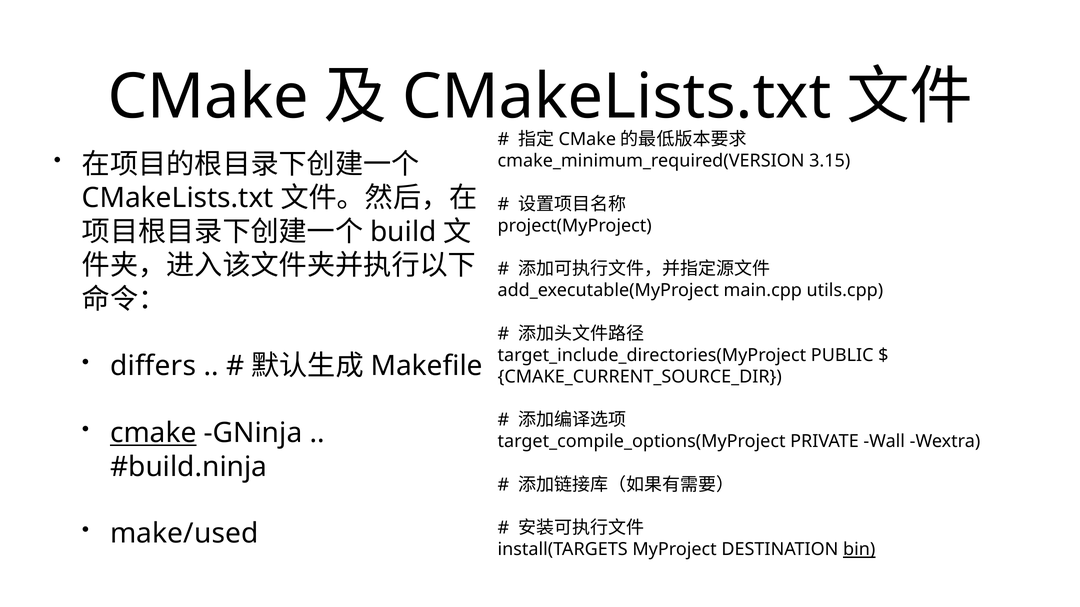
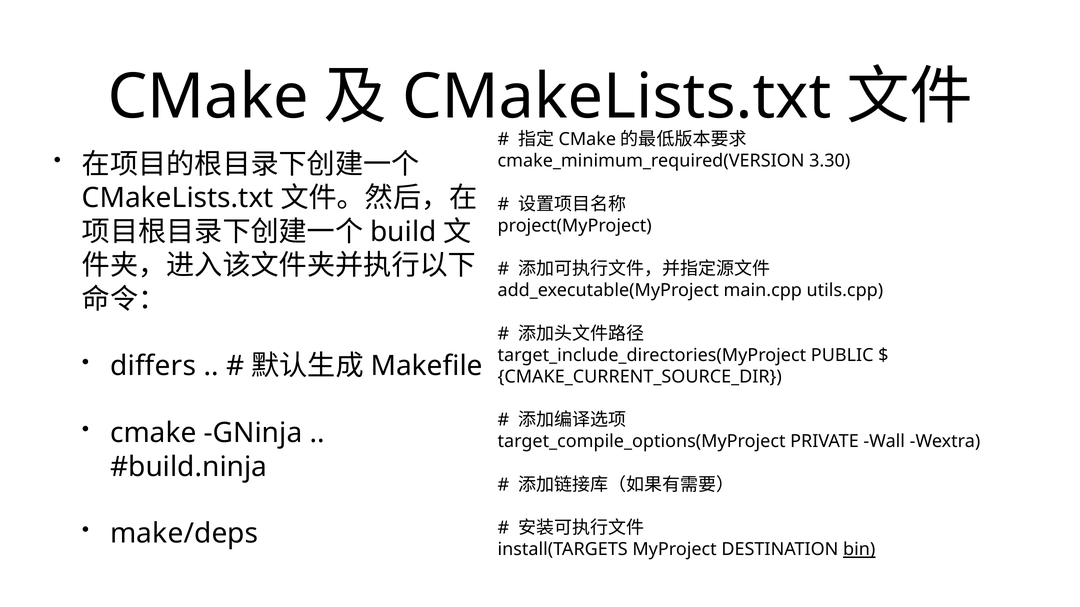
3.15: 3.15 -> 3.30 (830, 161)
cmake underline: present -> none (153, 433)
make/used: make/used -> make/deps (184, 534)
